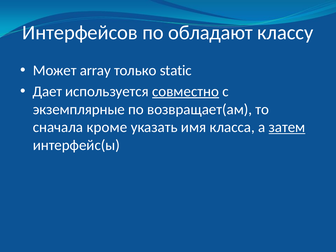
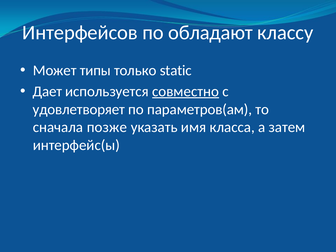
array: array -> типы (95, 70)
экземплярные: экземплярные -> удовлетворяет (79, 109)
возвращает(ам: возвращает(ам -> параметров(ам (200, 109)
кроме: кроме -> позже (107, 127)
затем underline: present -> none (287, 127)
